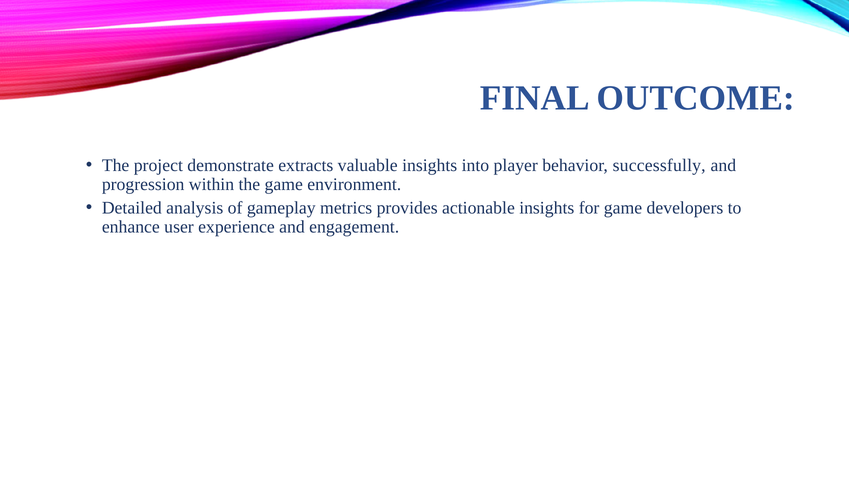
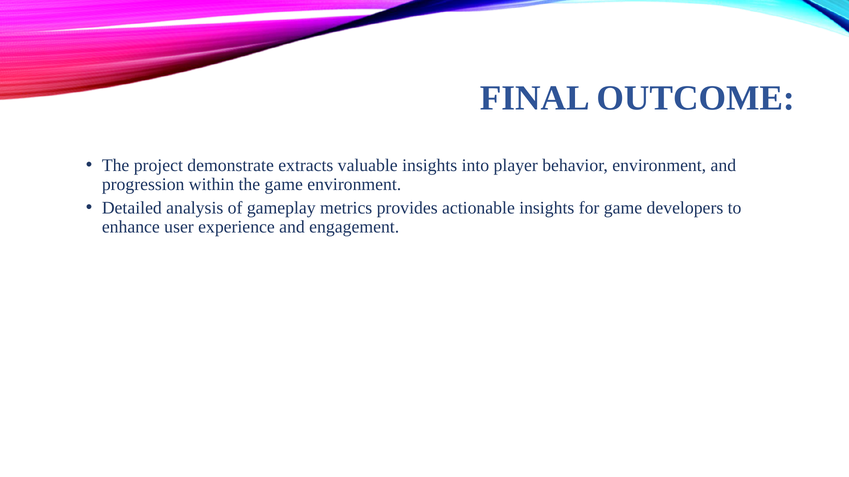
behavior successfully: successfully -> environment (659, 165)
